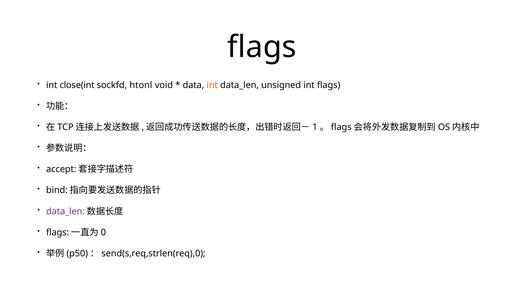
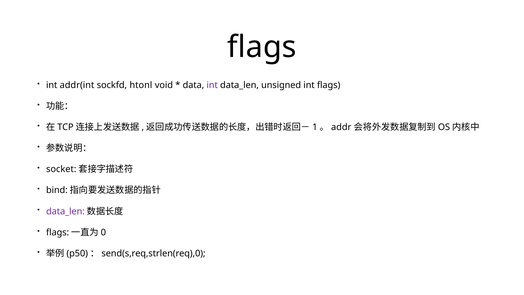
close(int: close(int -> addr(int (77, 85)
int colour: orange -> purple (212, 85)
flags: flags -> addr (341, 127)
accept: accept -> socket (61, 169)
